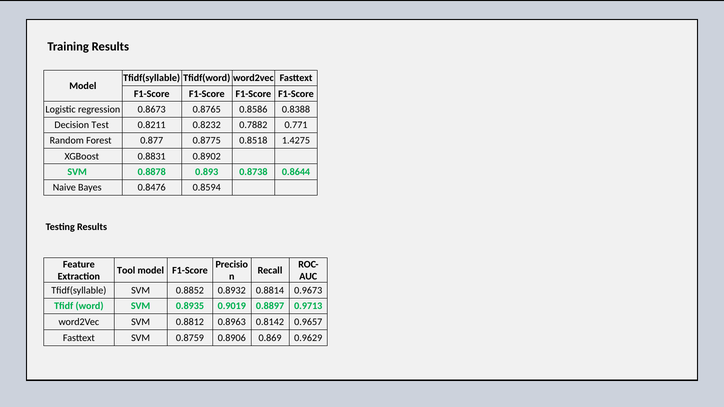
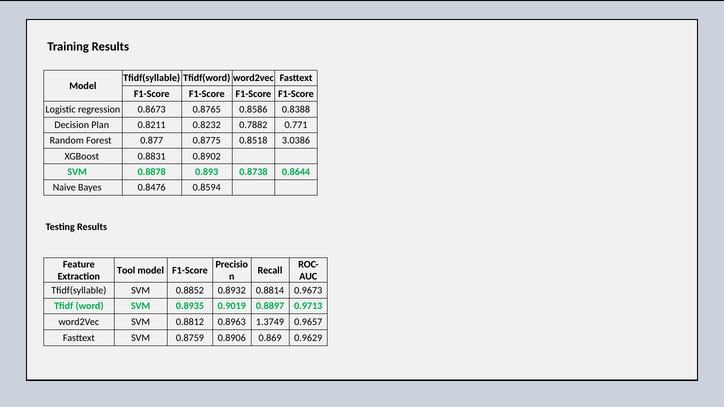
Test: Test -> Plan (100, 125)
1.4275: 1.4275 -> 3.0386 (296, 141)
0.8142: 0.8142 -> 1.3749 (270, 322)
